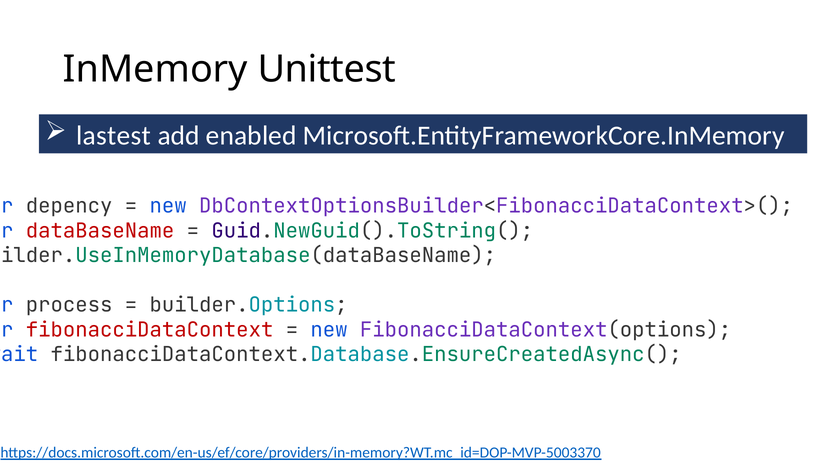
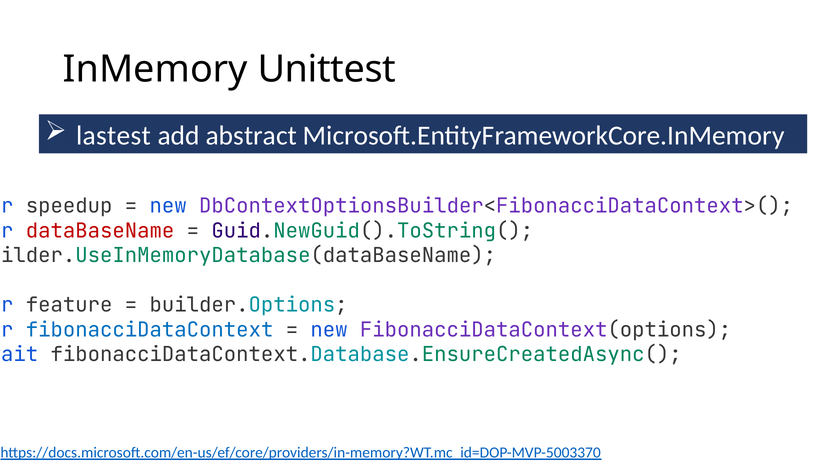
enabled: enabled -> abstract (251, 136)
depency: depency -> speedup (69, 206)
process: process -> feature (69, 305)
fibonacciDataContext colour: red -> blue (150, 330)
